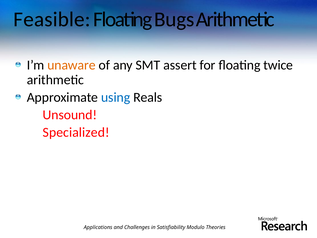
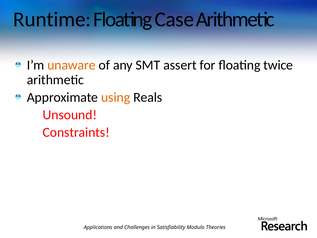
Feasible: Feasible -> Runtime (52, 19)
Bugs: Bugs -> Case (174, 19)
using colour: blue -> orange (116, 97)
Specialized: Specialized -> Constraints (76, 132)
